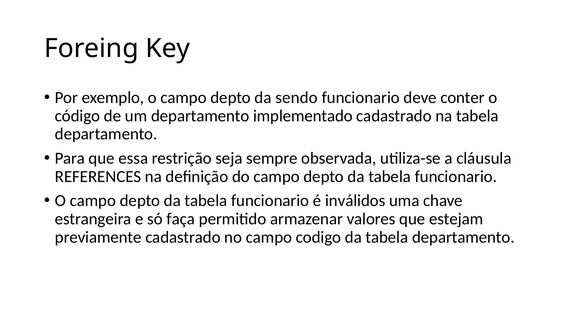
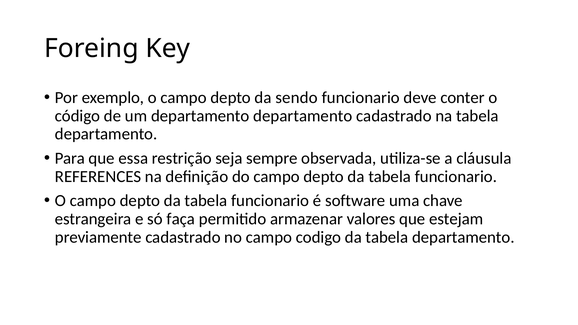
departamento implementado: implementado -> departamento (303, 116)
inválidos: inválidos -> software (355, 201)
